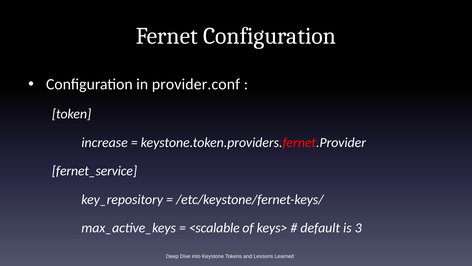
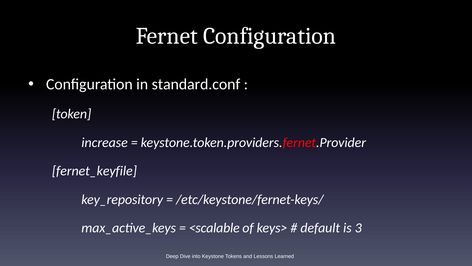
provider.conf: provider.conf -> standard.conf (196, 84)
fernet_service: fernet_service -> fernet_keyfile (94, 171)
